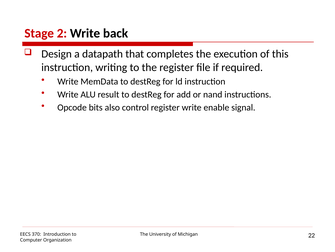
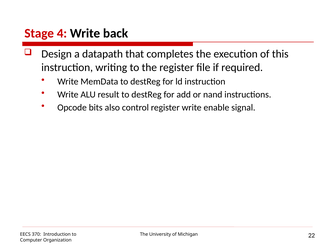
2: 2 -> 4 (62, 33)
